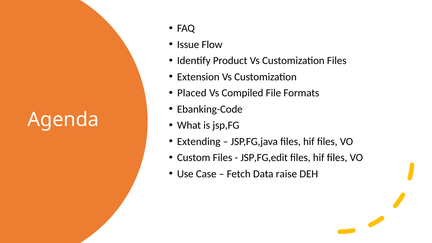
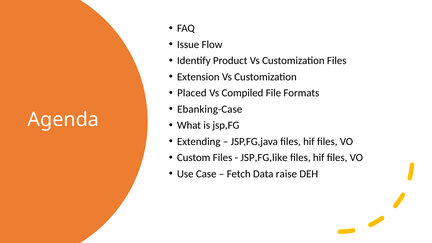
Ebanking-Code: Ebanking-Code -> Ebanking-Case (210, 109)
JSP,FG,edit: JSP,FG,edit -> JSP,FG,like (264, 158)
